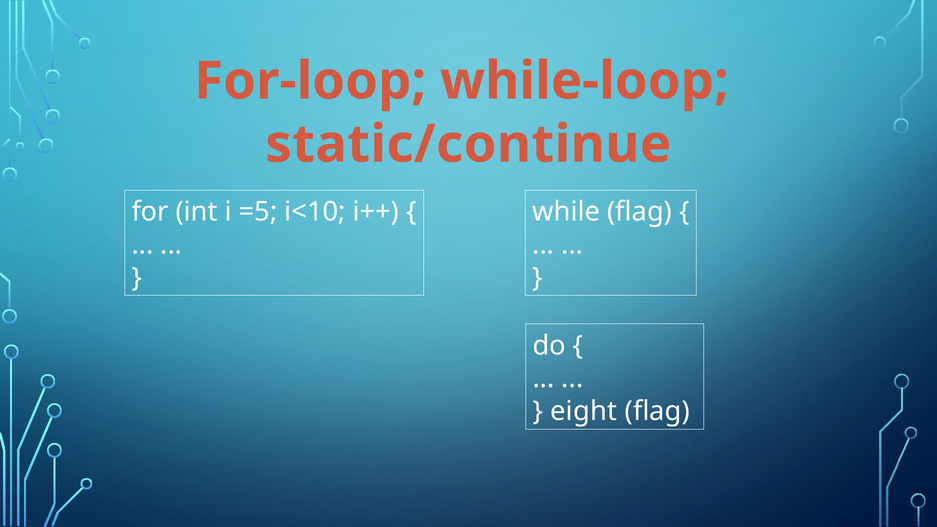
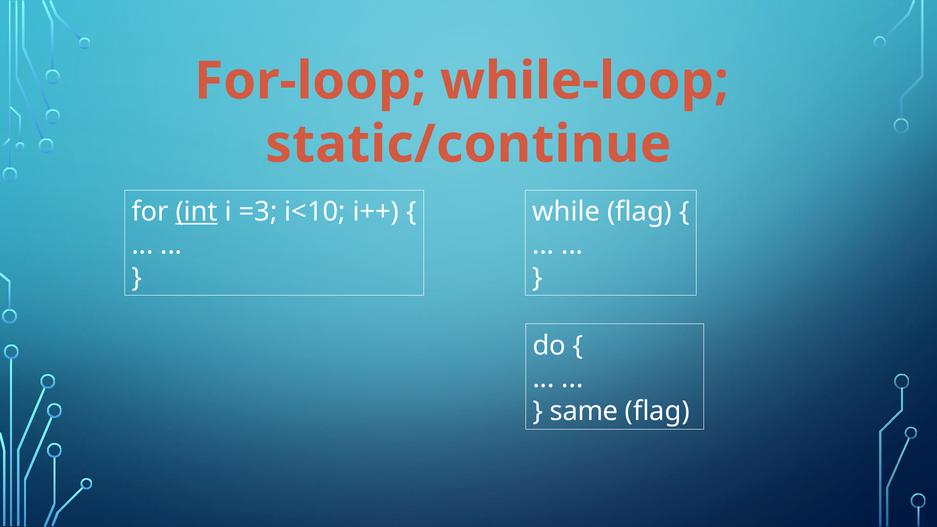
int underline: none -> present (197, 212)
=5: =5 -> =3 (258, 212)
eight: eight -> same (584, 411)
